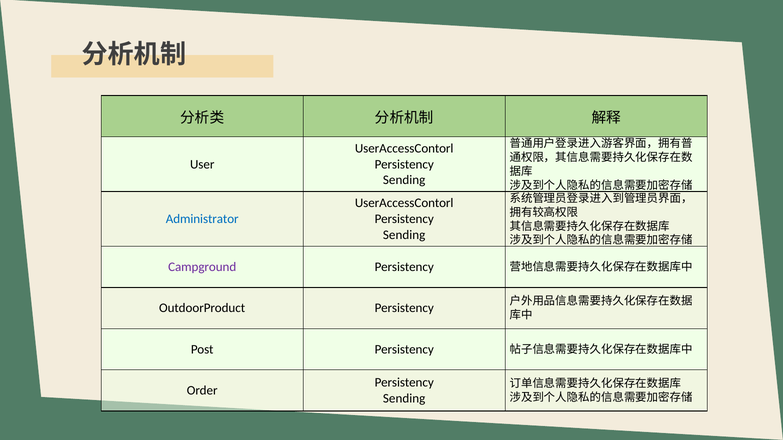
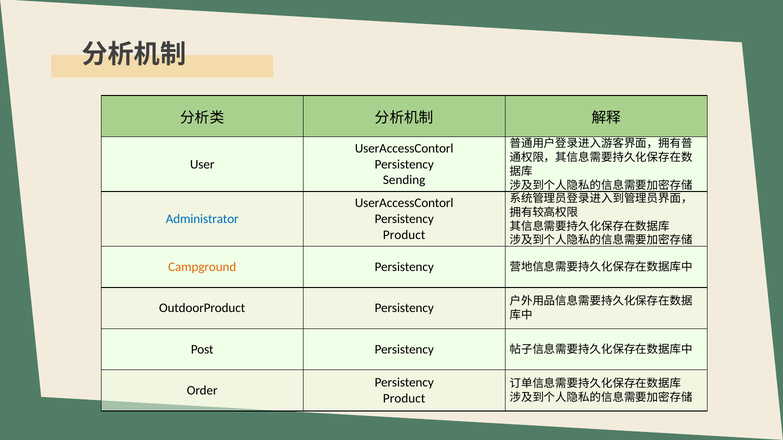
Sending: Sending -> Product (404, 235)
Campground colour: purple -> orange (202, 267)
Sending: Sending -> Product (404, 399)
